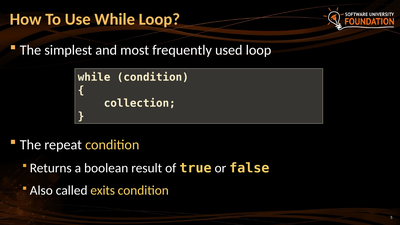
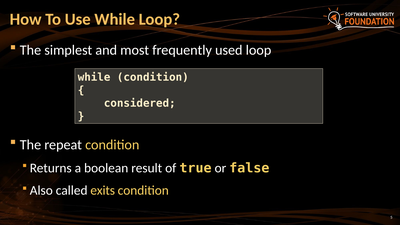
collection: collection -> considered (140, 103)
